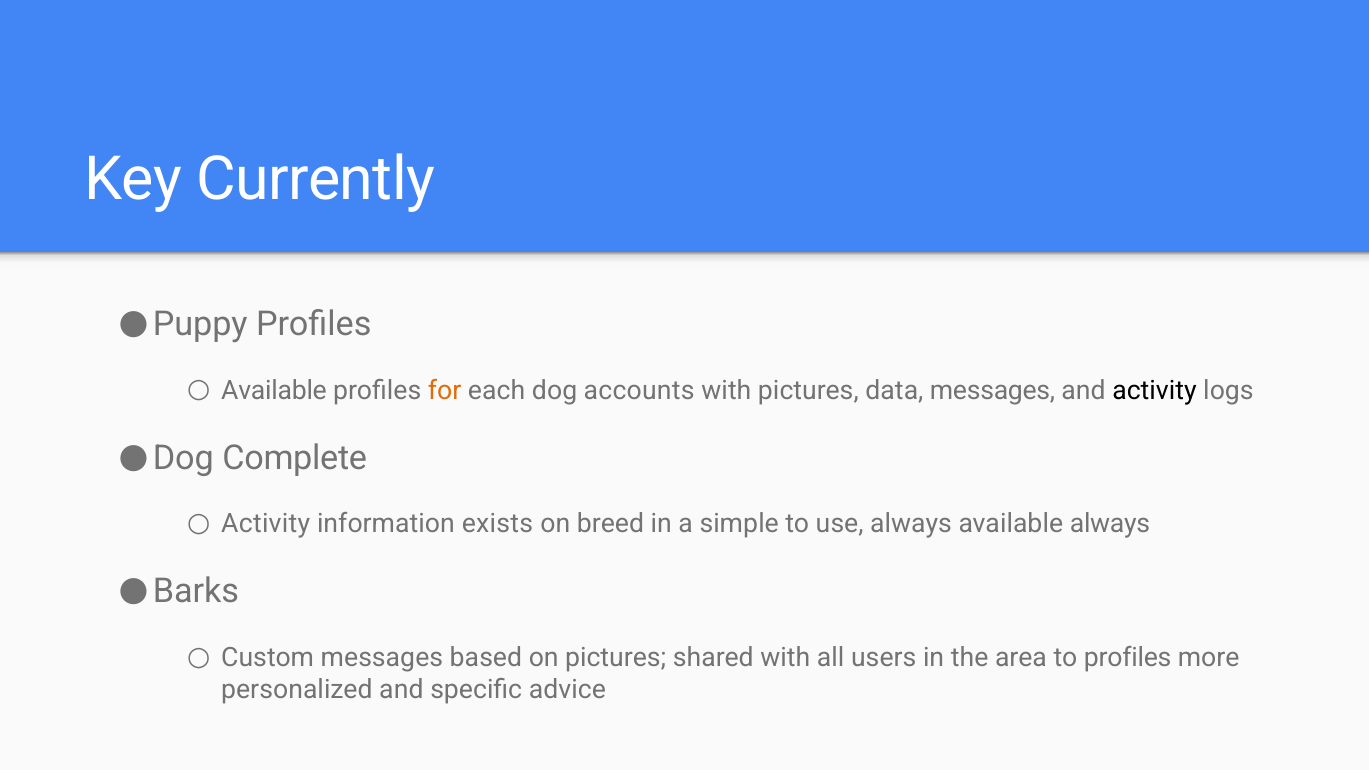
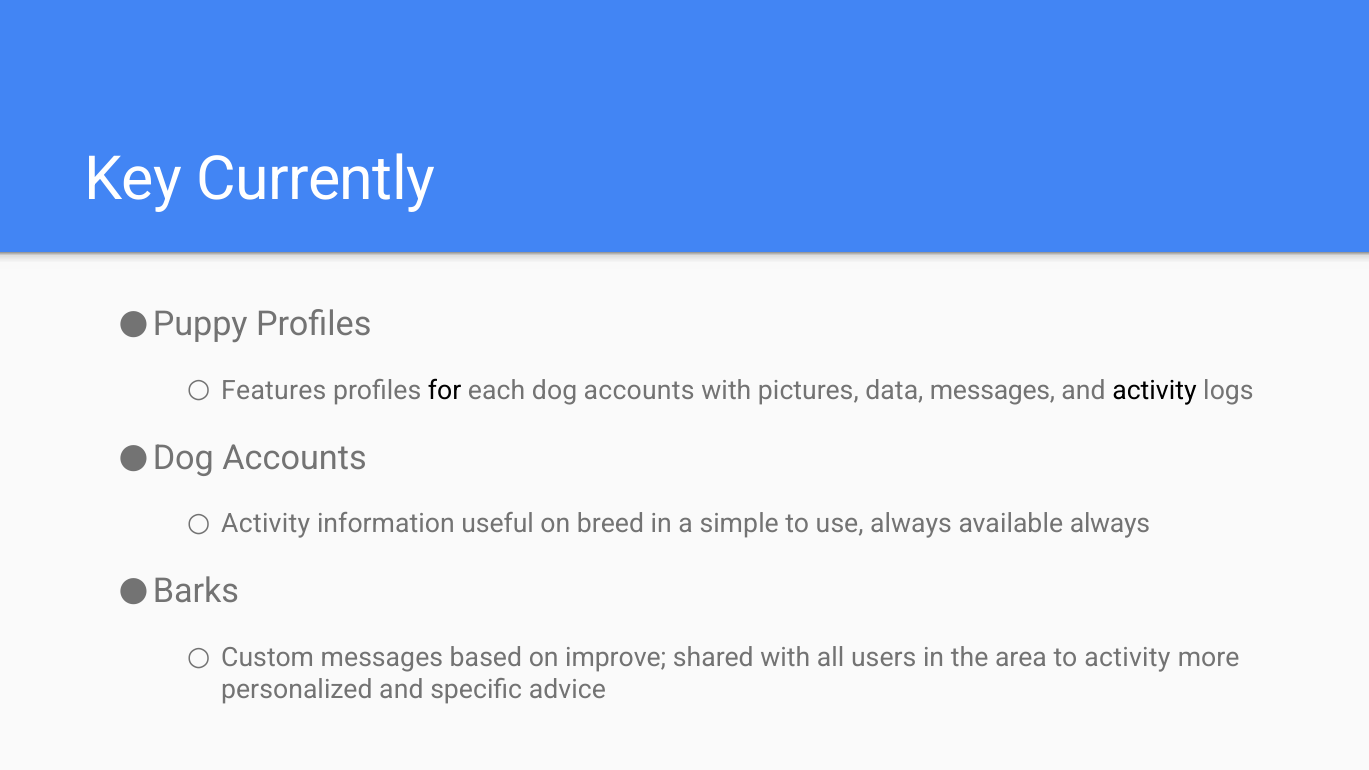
Available: Available -> Features (274, 390)
for colour: orange -> black (445, 390)
Complete: Complete -> Accounts (295, 458)
exists: exists -> useful (498, 524)
on pictures: pictures -> improve (616, 658)
to profiles: profiles -> activity (1127, 658)
